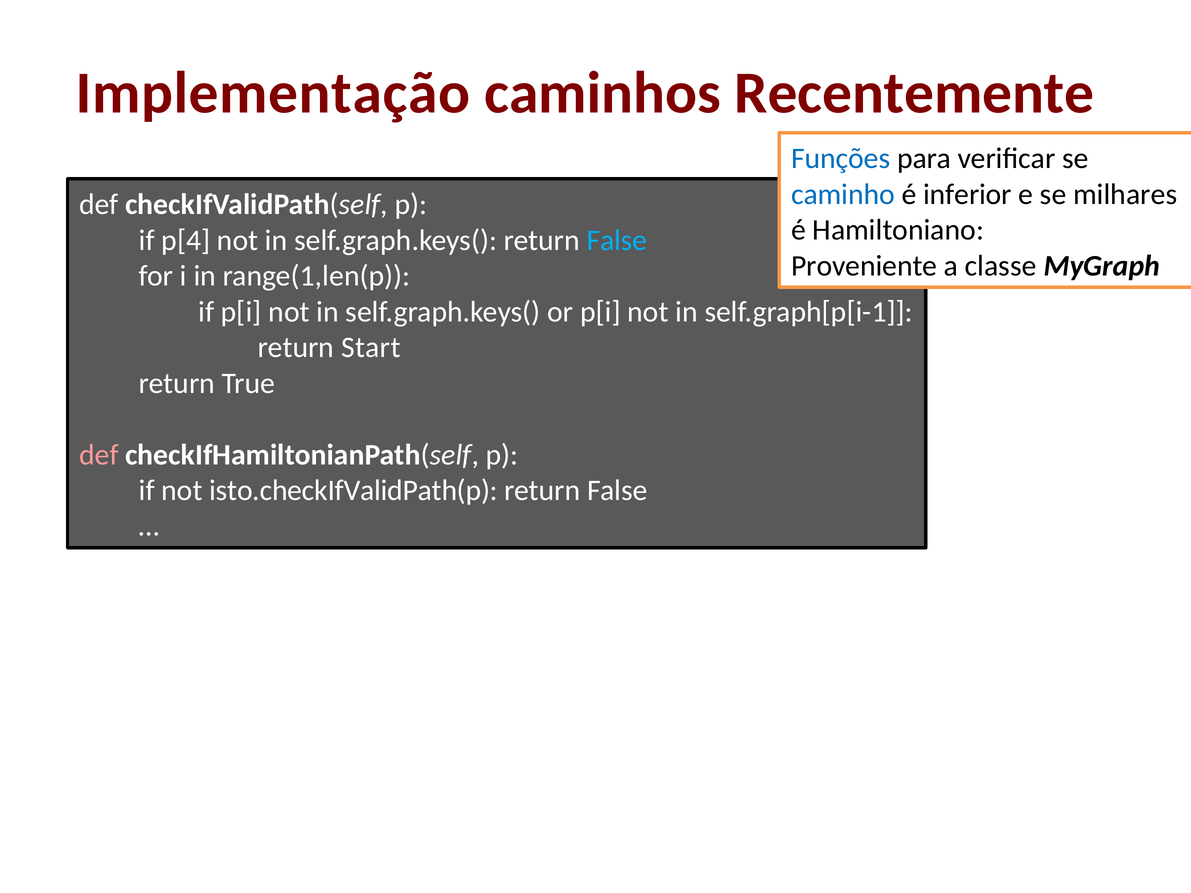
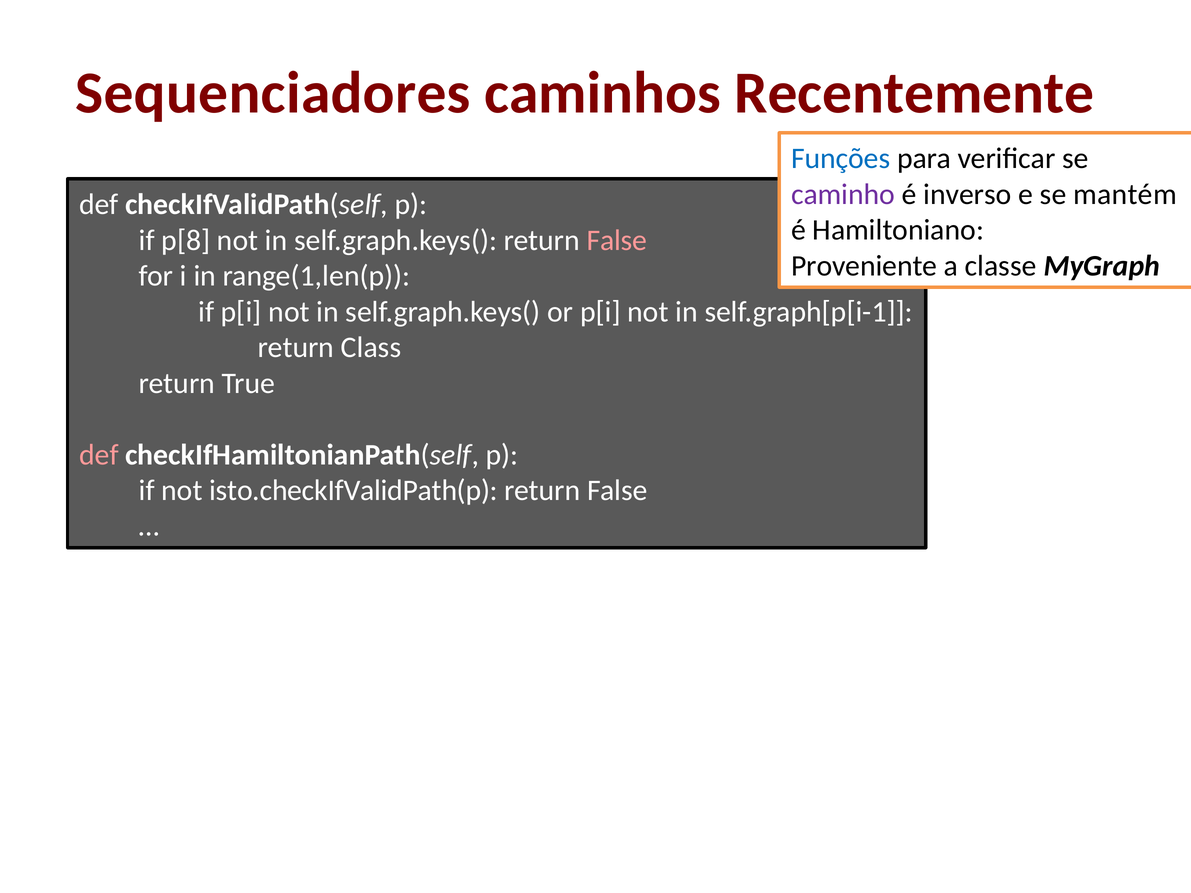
Implementação: Implementação -> Sequenciadores (273, 93)
caminho colour: blue -> purple (843, 194)
inferior: inferior -> inverso (967, 194)
milhares: milhares -> mantém (1125, 194)
p[4: p[4 -> p[8 (186, 240)
False colour: light blue -> pink (617, 240)
Start: Start -> Class (371, 348)
